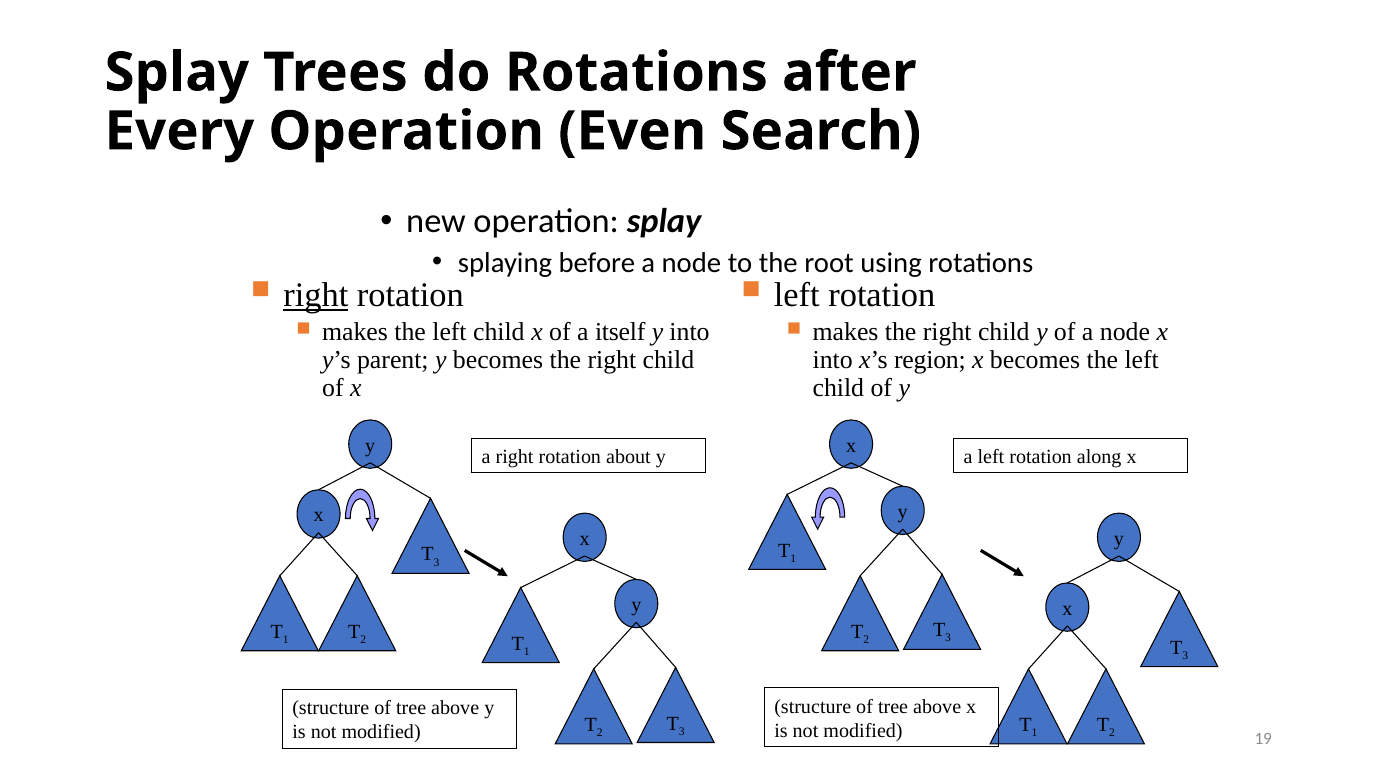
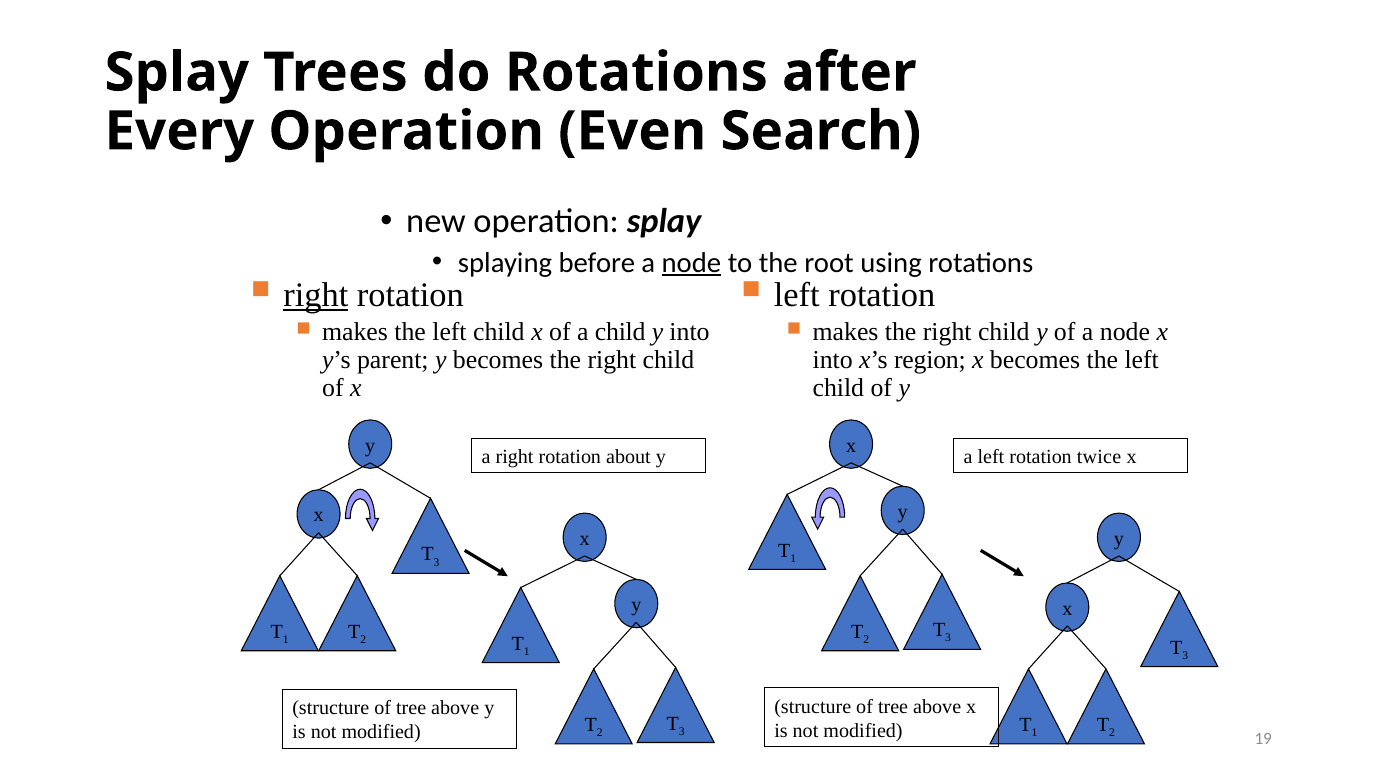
node underline: none -> present (691, 263)
a itself: itself -> child (620, 332)
along: along -> twice (1099, 457)
